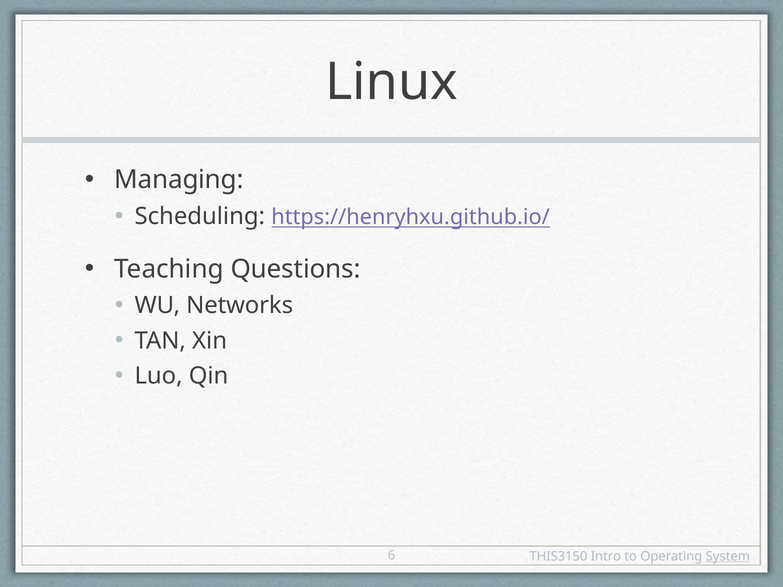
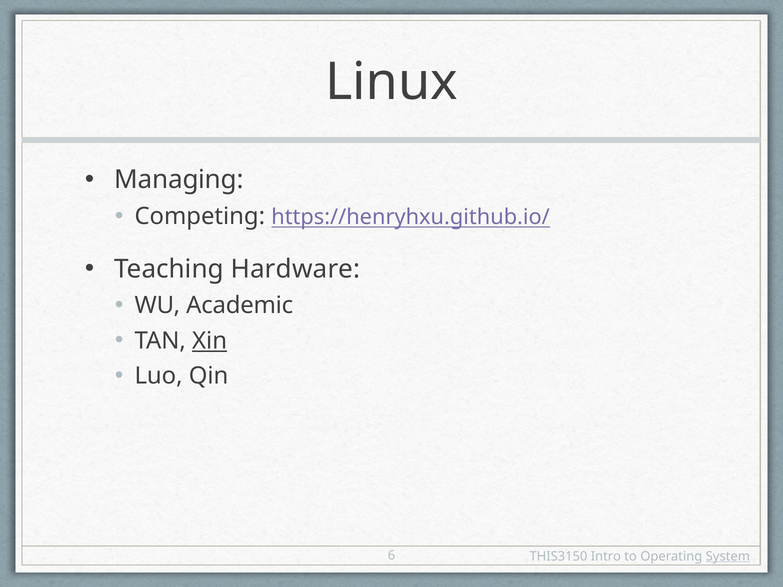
Scheduling: Scheduling -> Competing (200, 216)
Questions: Questions -> Hardware (295, 269)
Networks: Networks -> Academic (240, 306)
Xin underline: none -> present (210, 341)
